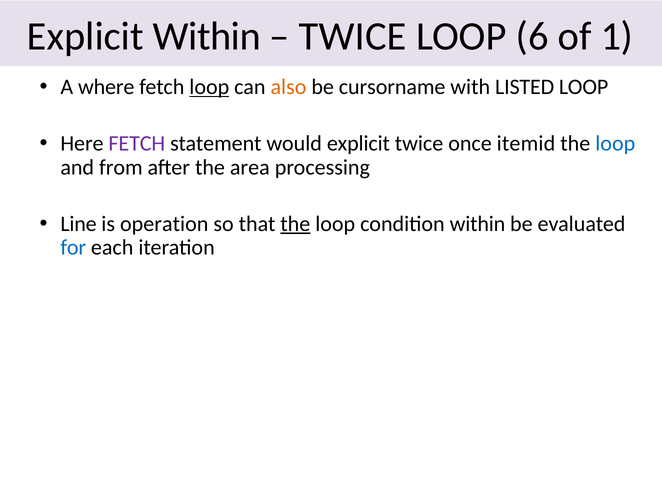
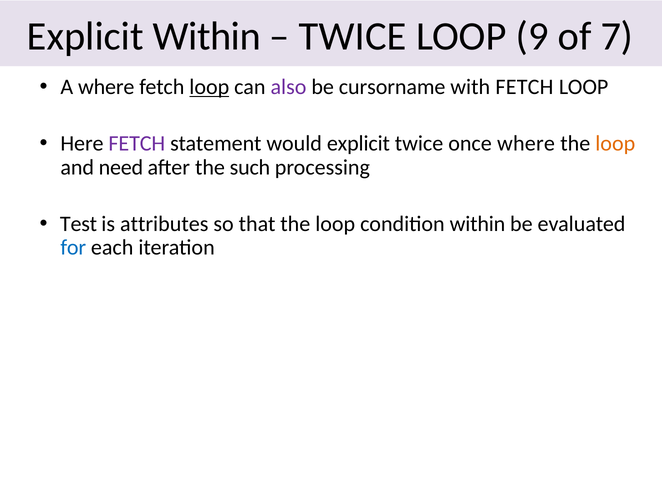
6: 6 -> 9 (532, 36)
1: 1 -> 7 (617, 36)
also colour: orange -> purple (288, 87)
with LISTED: LISTED -> FETCH (524, 87)
once itemid: itemid -> where (526, 143)
loop colour: blue -> orange (615, 143)
from: from -> need (121, 167)
area: area -> such (250, 167)
Line: Line -> Test (79, 224)
operation: operation -> attributes (164, 224)
the underline: present -> none (295, 224)
